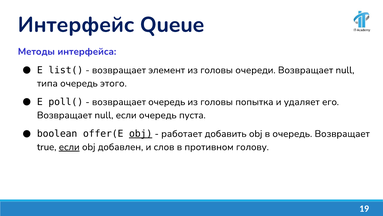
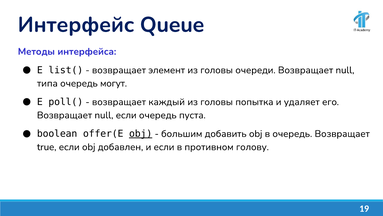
этого: этого -> могут (114, 83)
возвращает очередь: очередь -> каждый (167, 102)
работает: работает -> большим (182, 133)
если underline: present -> none (69, 147)
и слов: слов -> если (164, 147)
